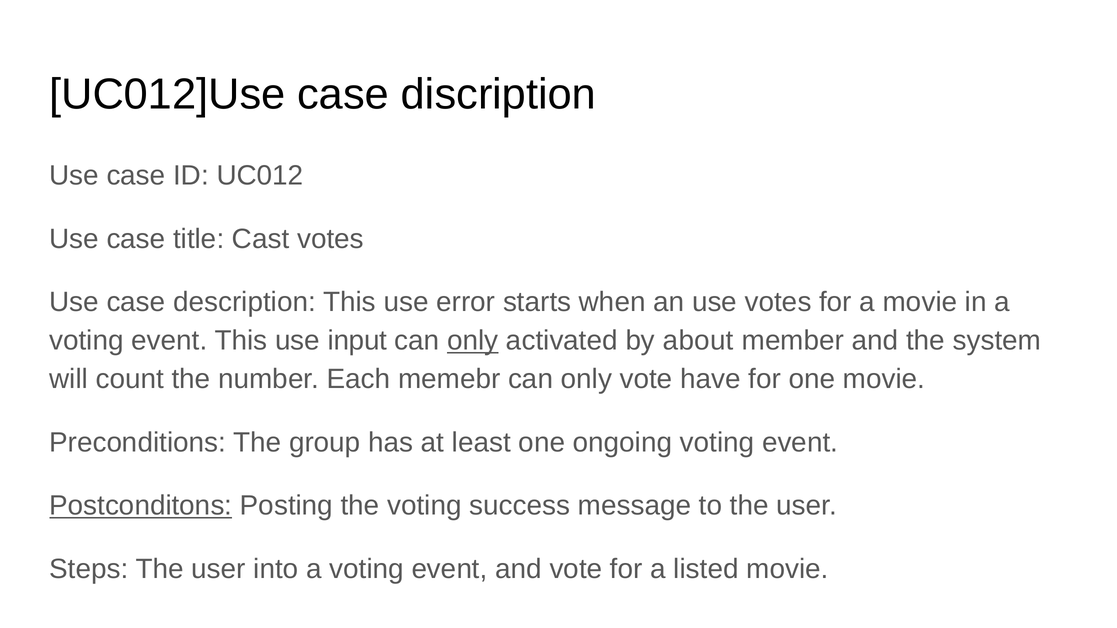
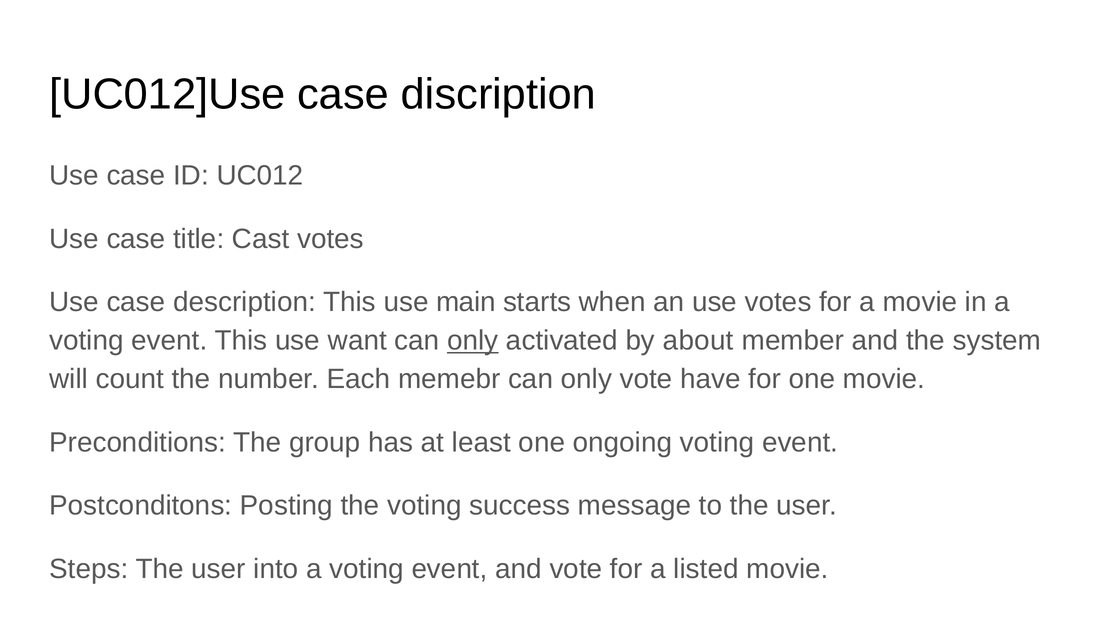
error: error -> main (466, 302)
input: input -> want (357, 341)
Postconditons underline: present -> none (141, 506)
